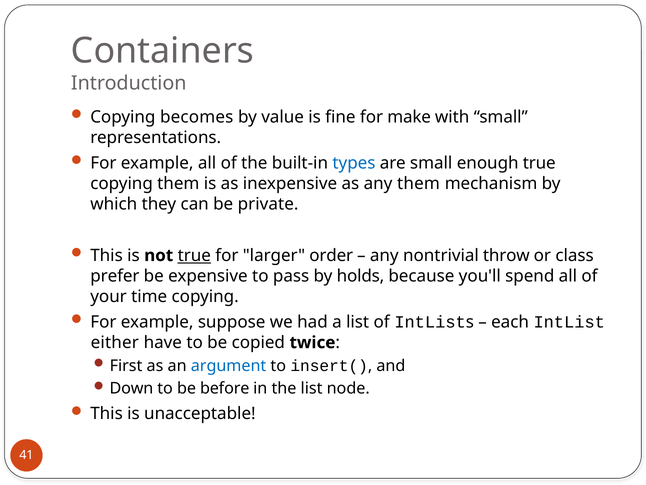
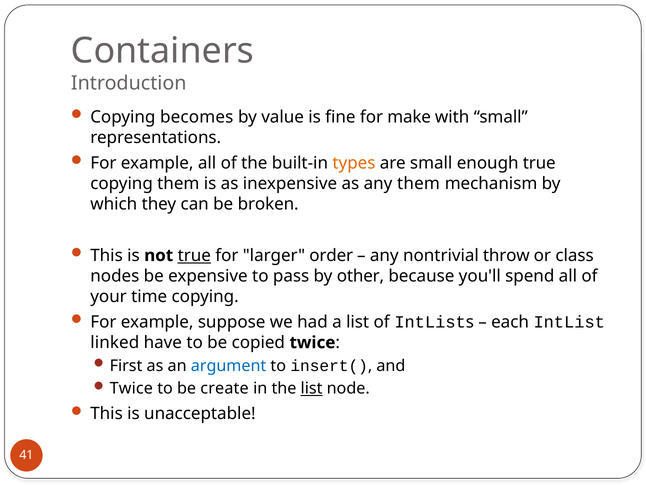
types colour: blue -> orange (354, 163)
private: private -> broken (268, 204)
prefer: prefer -> nodes (115, 276)
holds: holds -> other (360, 276)
either: either -> linked (115, 342)
Down: Down -> Twice (131, 388)
before: before -> create (225, 388)
list underline: none -> present (312, 388)
